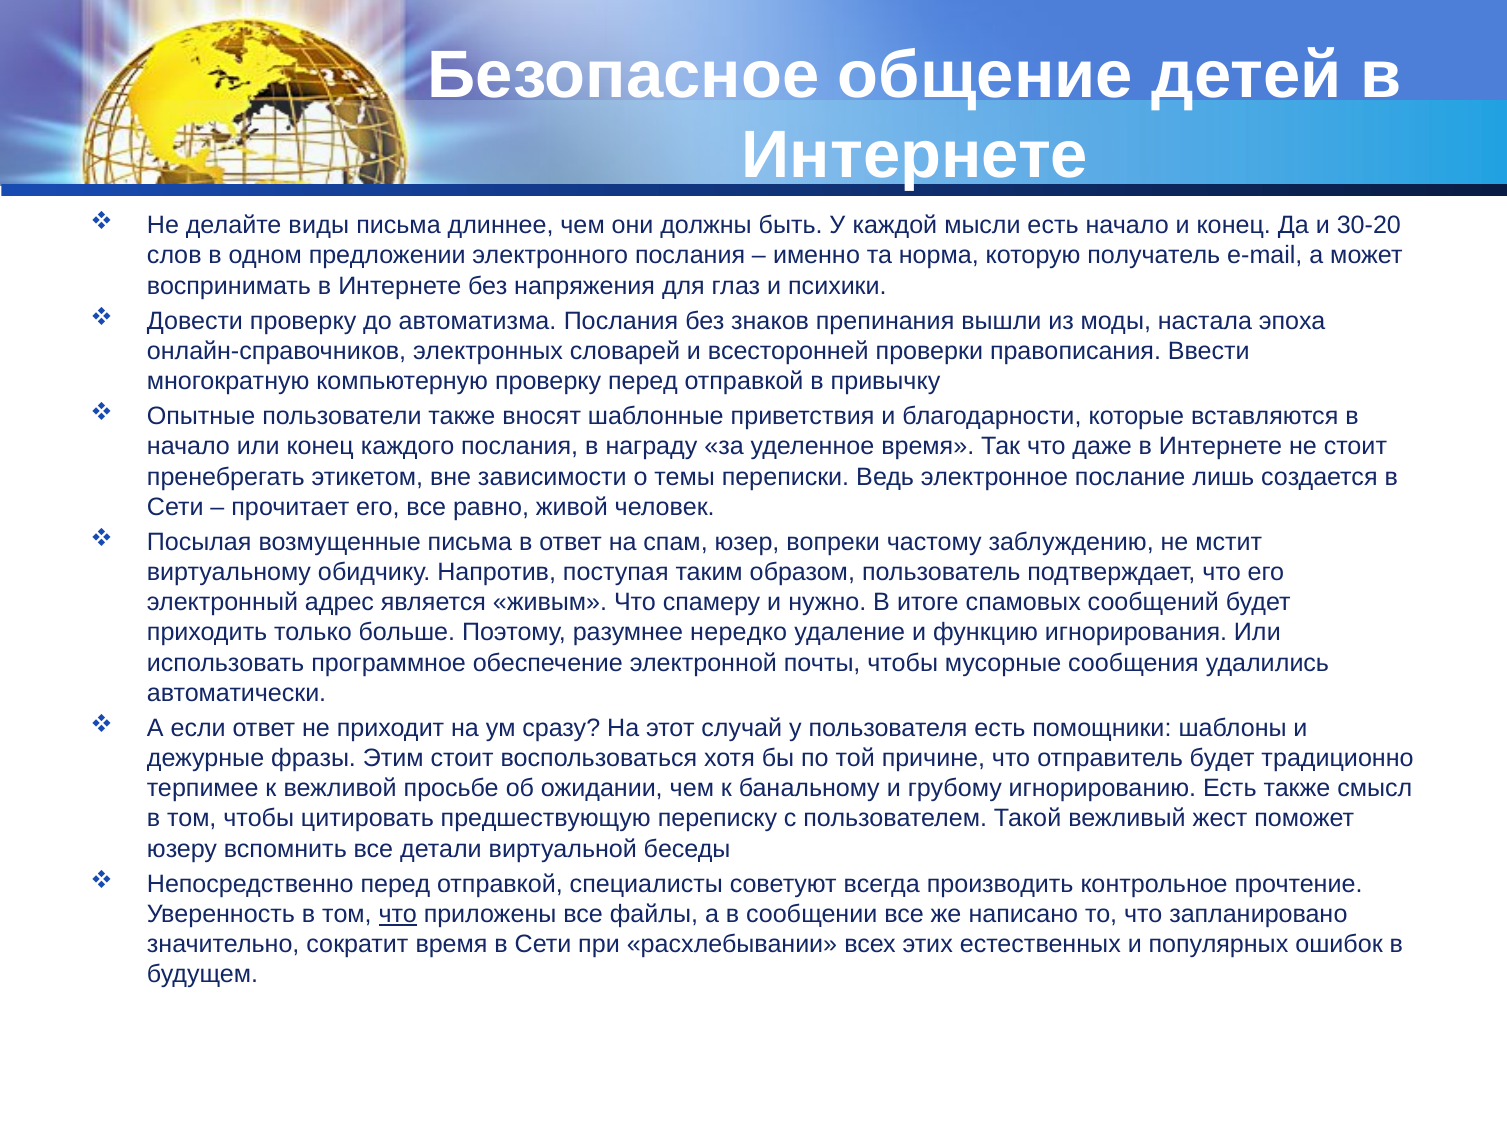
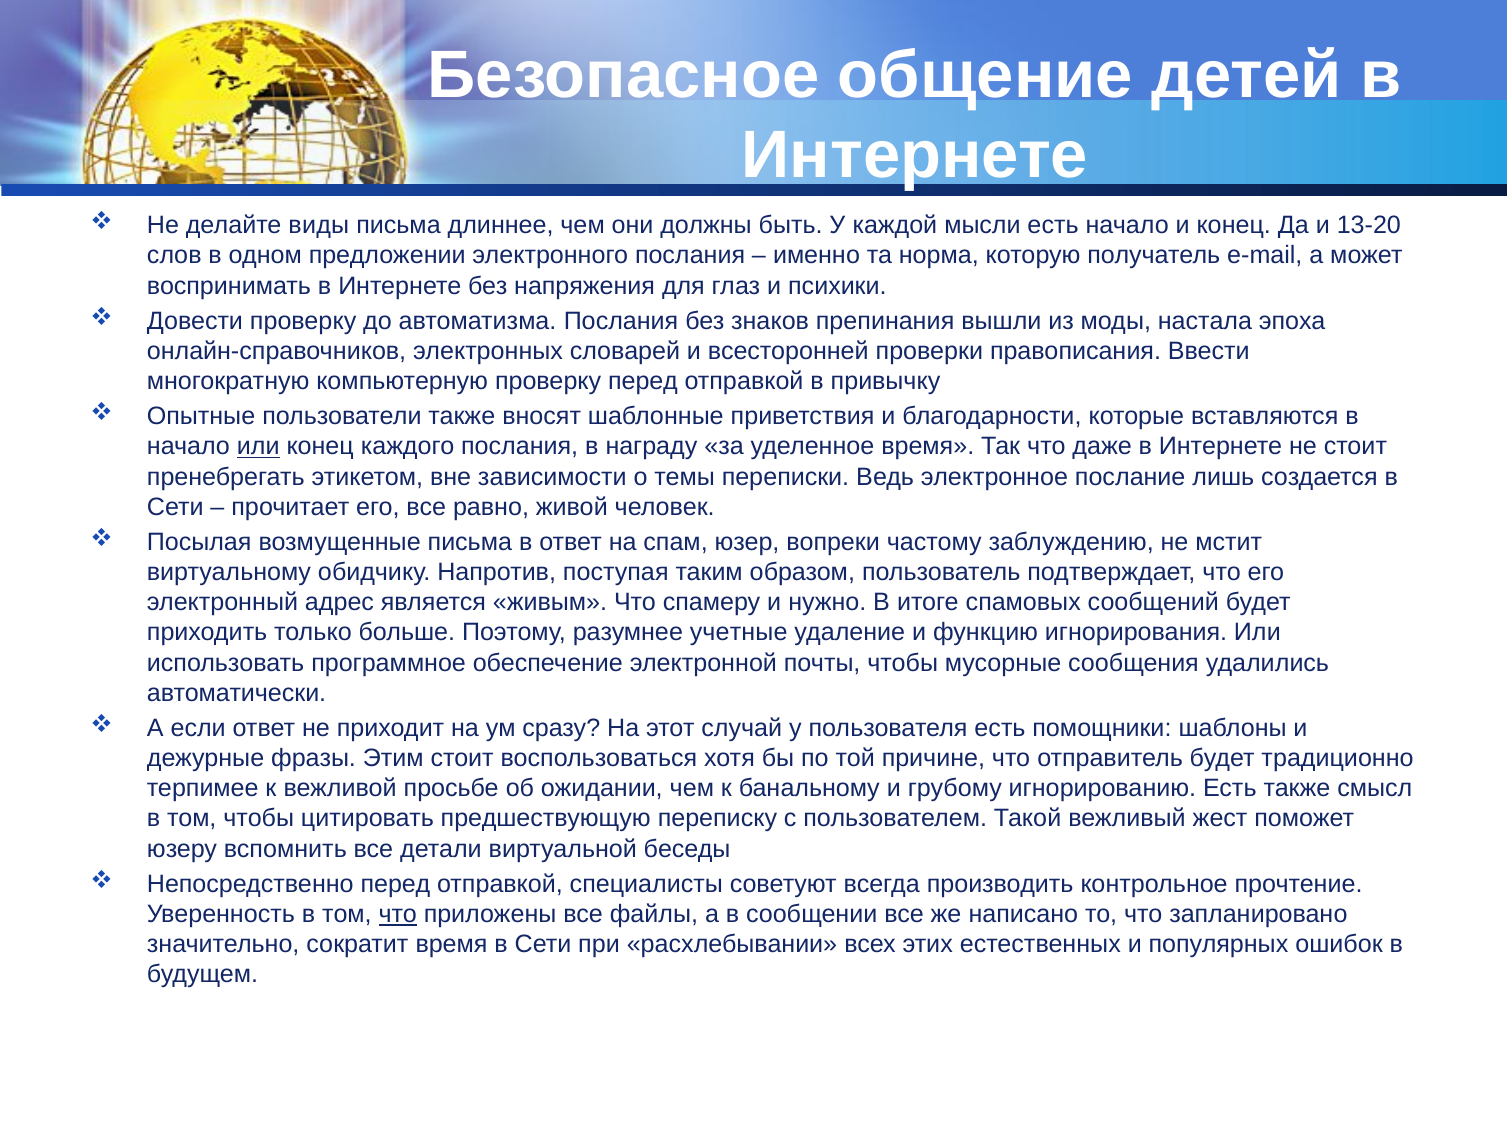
30-20: 30-20 -> 13-20 (1369, 225)
или underline: none -> present (258, 446)
нередко: нередко -> учетные (739, 632)
